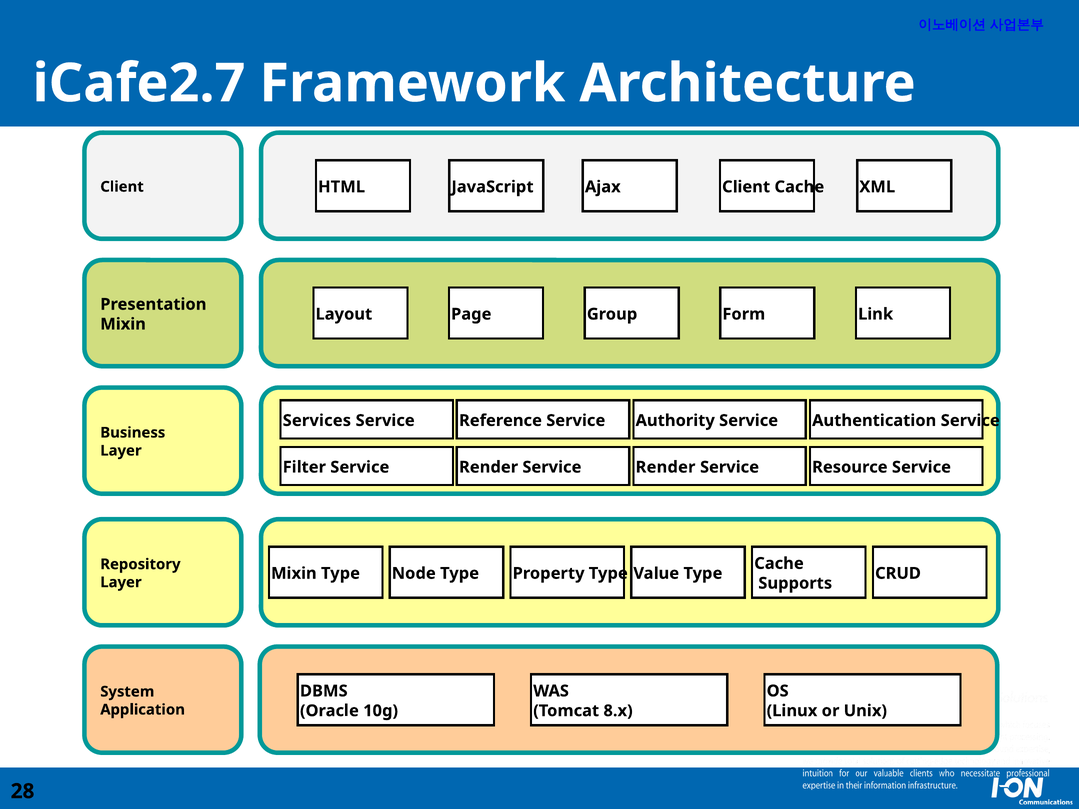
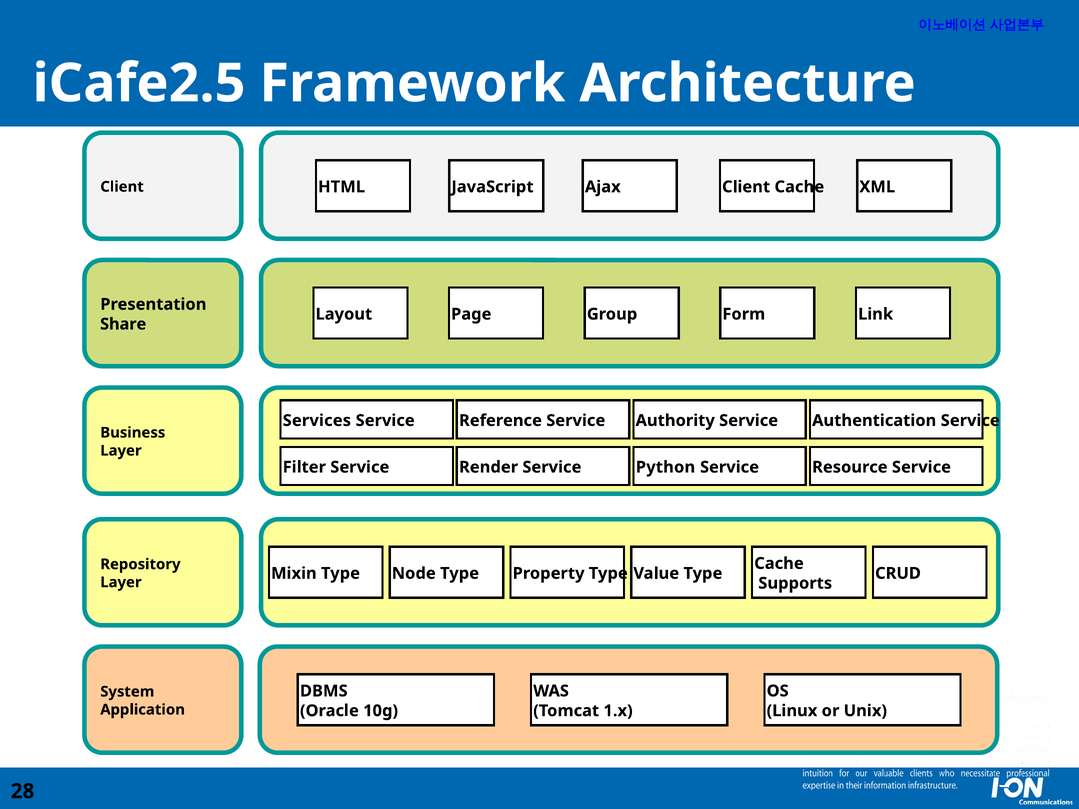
iCafe2.7: iCafe2.7 -> iCafe2.5 (139, 84)
Mixin: Mixin -> Share (123, 324)
Render Service Render: Render -> Python (666, 467)
8.x: 8.x -> 1.x (618, 711)
